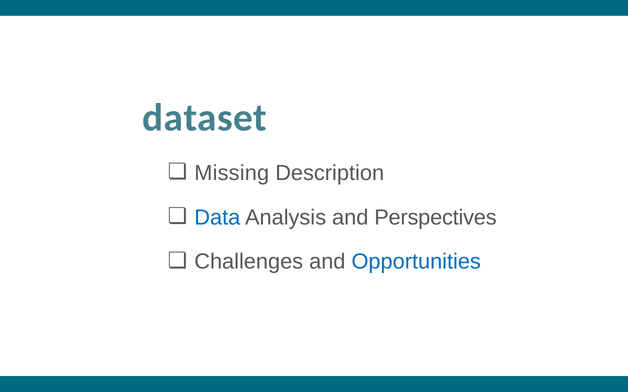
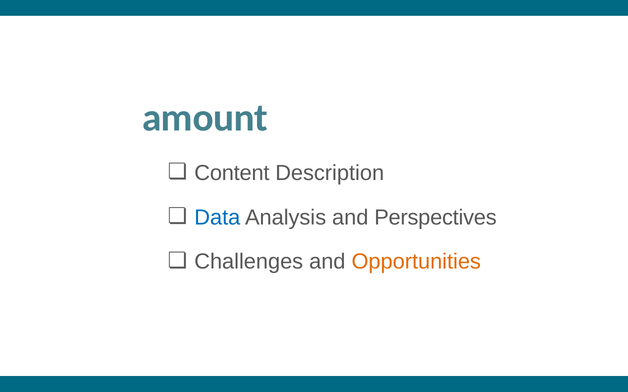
dataset: dataset -> amount (205, 118)
Missing: Missing -> Content (232, 173)
Opportunities colour: blue -> orange (416, 262)
